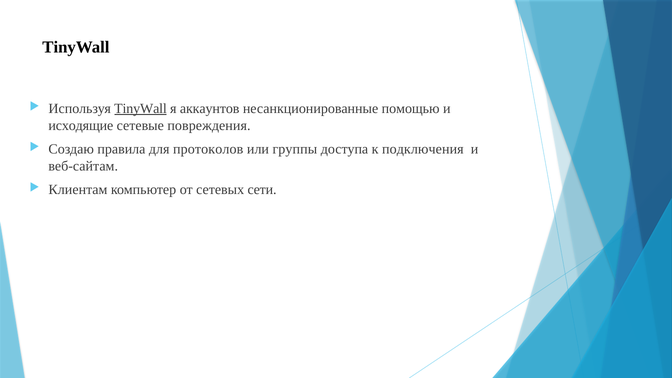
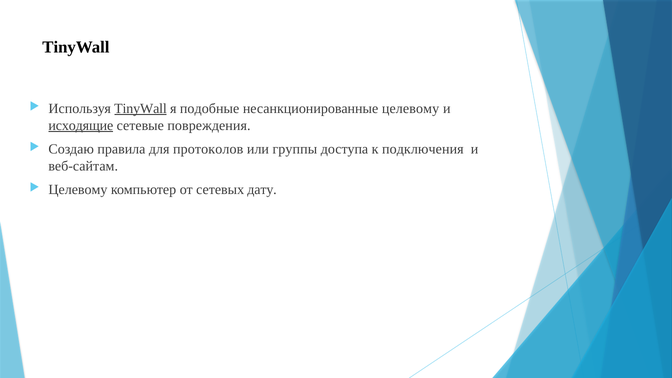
аккаунтов: аккаунтов -> подобные (210, 109)
несанкционированные помощью: помощью -> целевому (411, 109)
исходящие underline: none -> present (81, 125)
Клиентам: Клиентам -> Целевому (78, 190)
сети: сети -> дату (262, 190)
